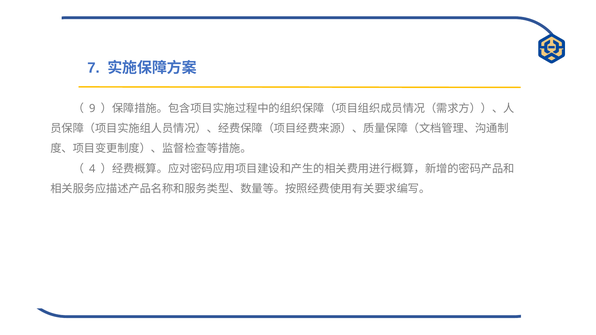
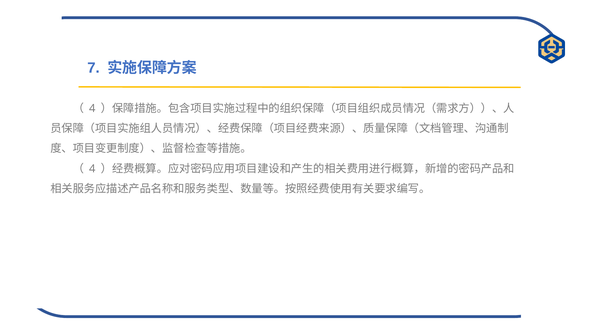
9: 9 -> 4 (92, 108)
